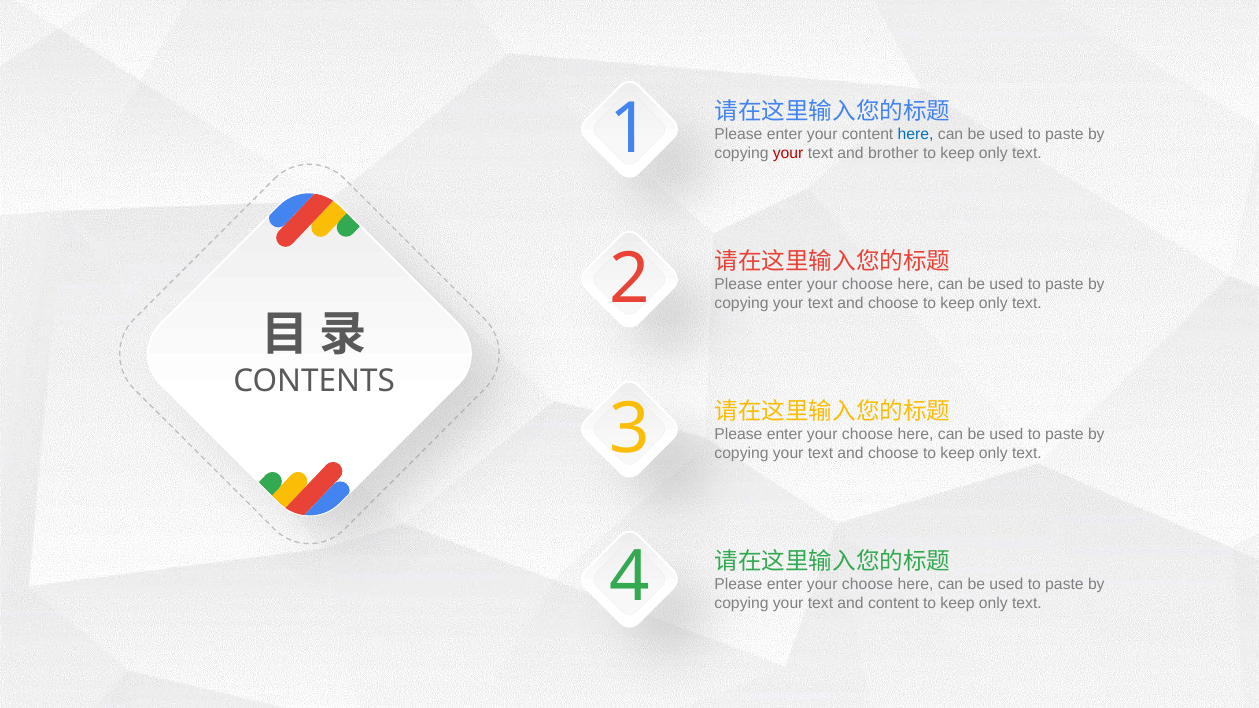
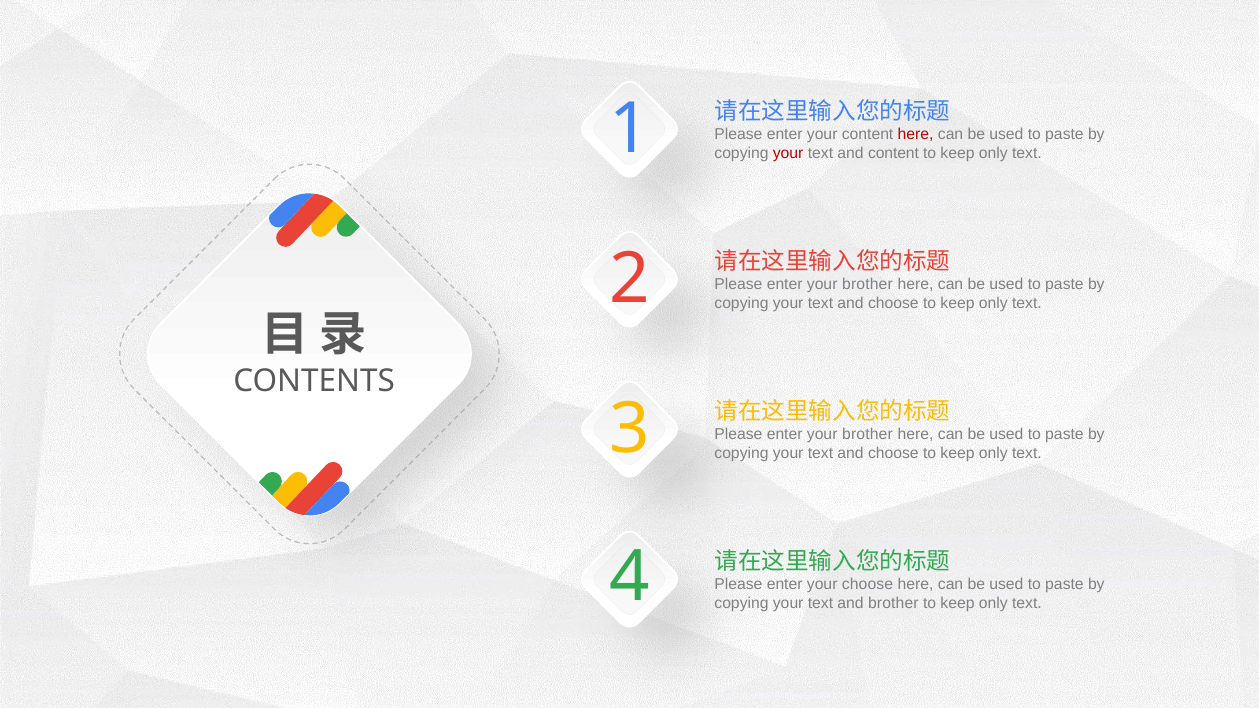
here colour: blue -> red (916, 135)
and brother: brother -> content (893, 154)
choose: choose -> brother (867, 285)
choose: choose -> brother (867, 435)
and content: content -> brother (893, 604)
